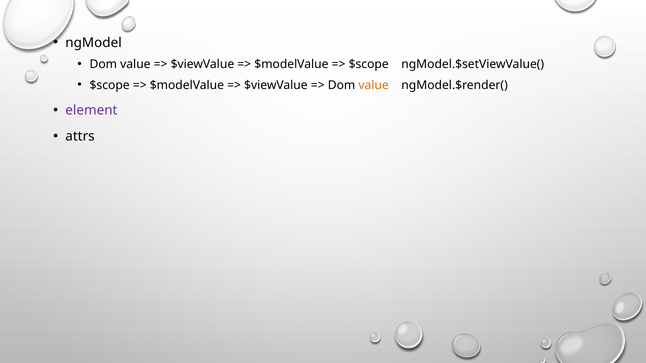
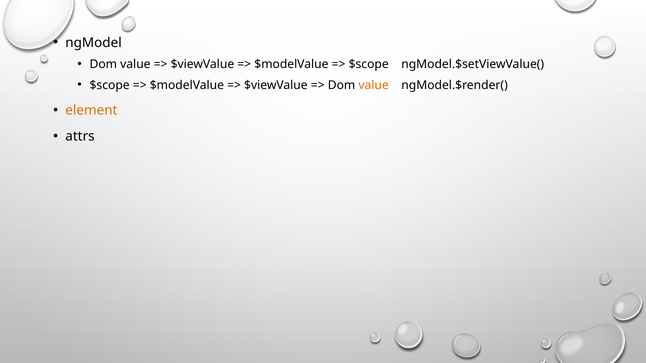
element colour: purple -> orange (91, 111)
